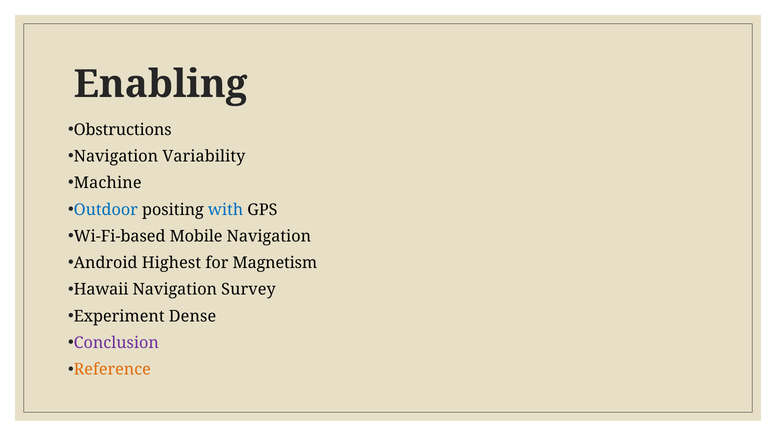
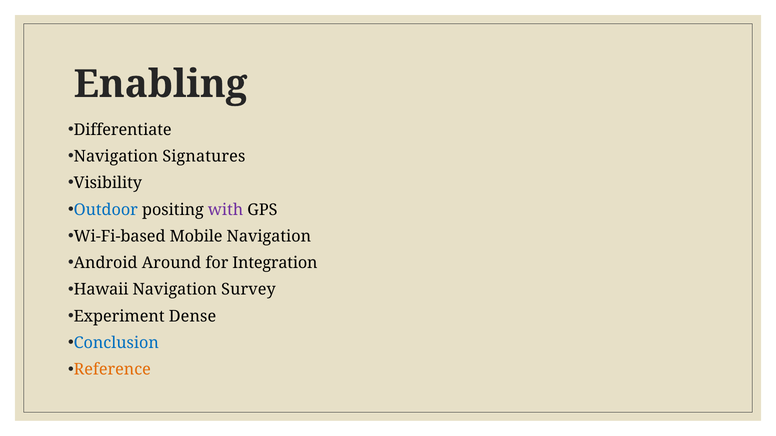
Obstructions: Obstructions -> Differentiate (123, 130)
Variability: Variability -> Signatures (204, 157)
Machine: Machine -> Visibility (108, 183)
with colour: blue -> purple (226, 210)
Highest: Highest -> Around (171, 263)
Magnetism: Magnetism -> Integration (275, 263)
Conclusion colour: purple -> blue (116, 343)
